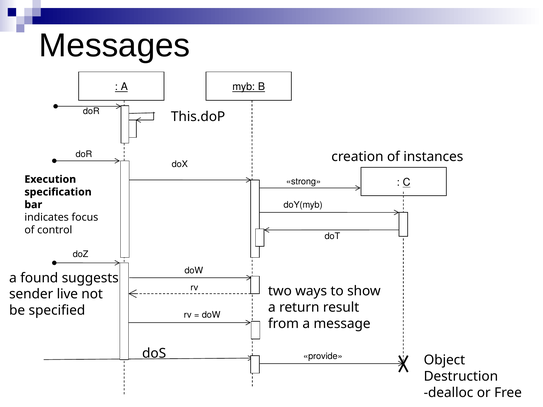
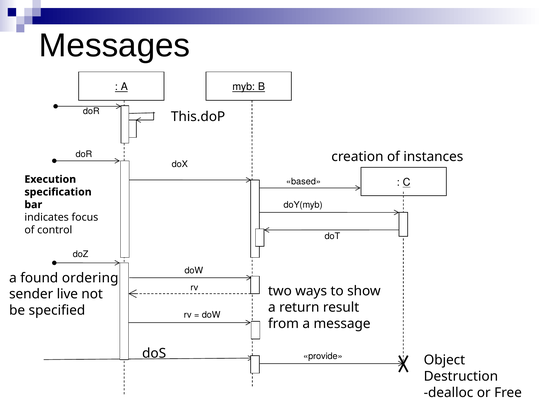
strong: strong -> based (303, 182)
suggests: suggests -> ordering (90, 278)
